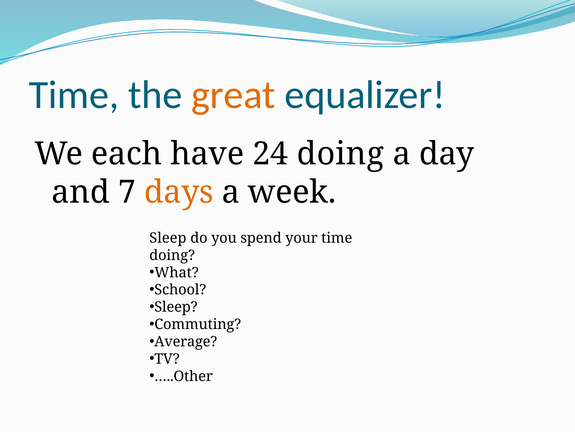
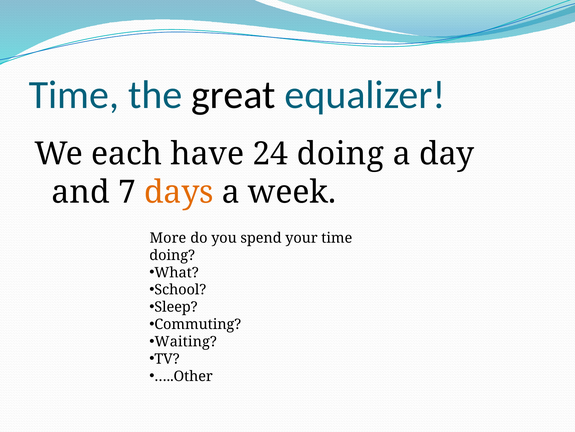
great colour: orange -> black (233, 95)
Sleep: Sleep -> More (168, 238)
Average: Average -> Waiting (186, 341)
